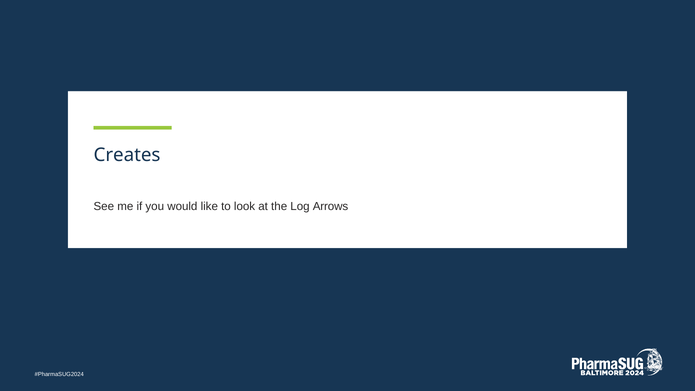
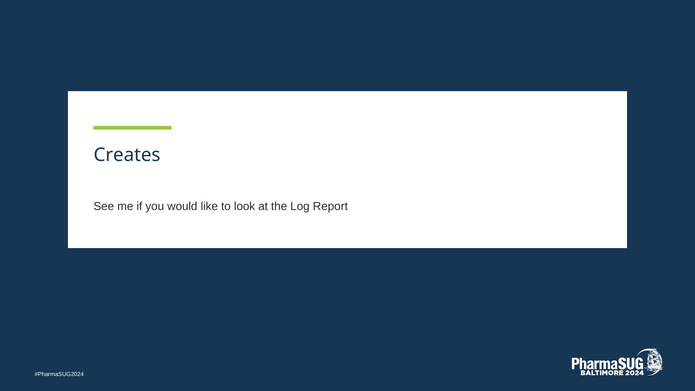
Arrows: Arrows -> Report (330, 206)
